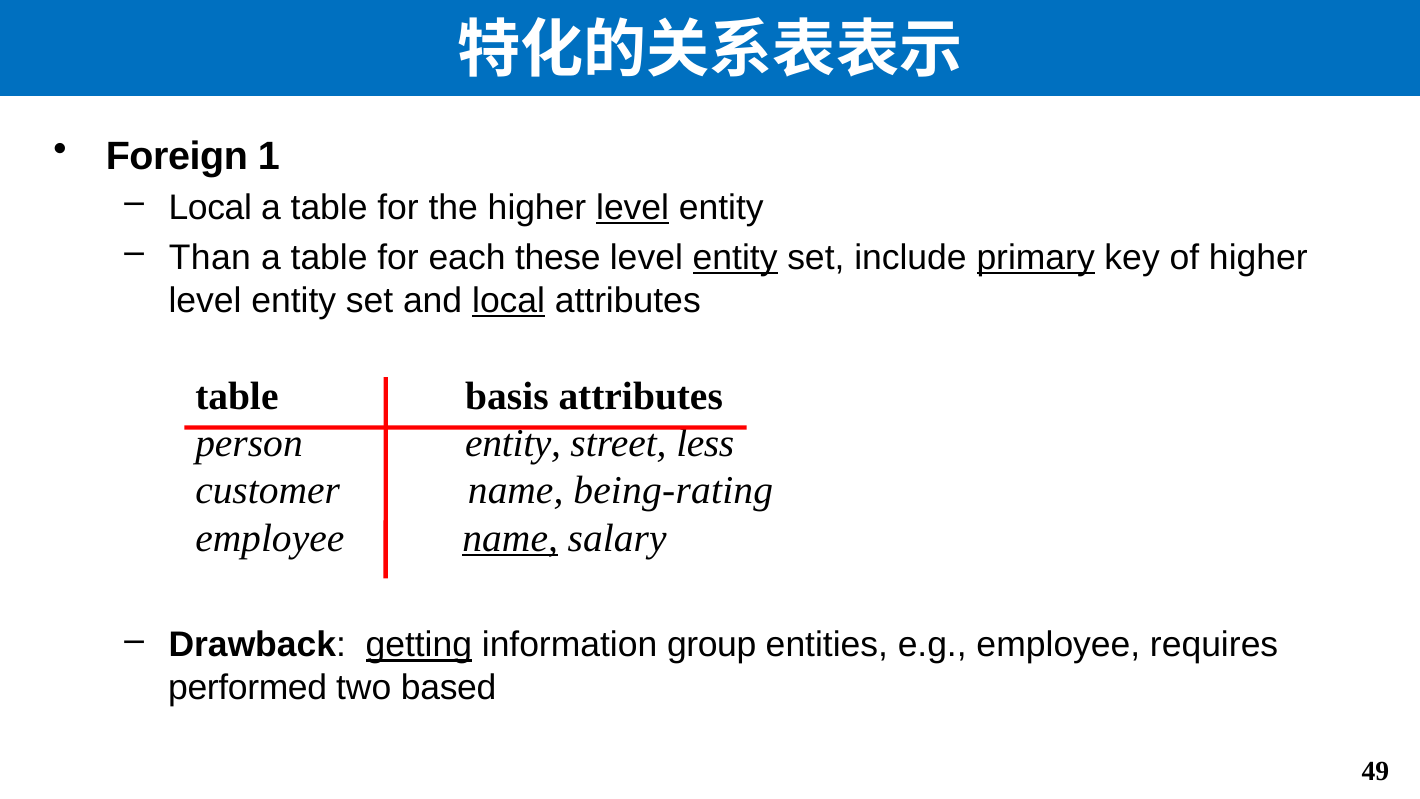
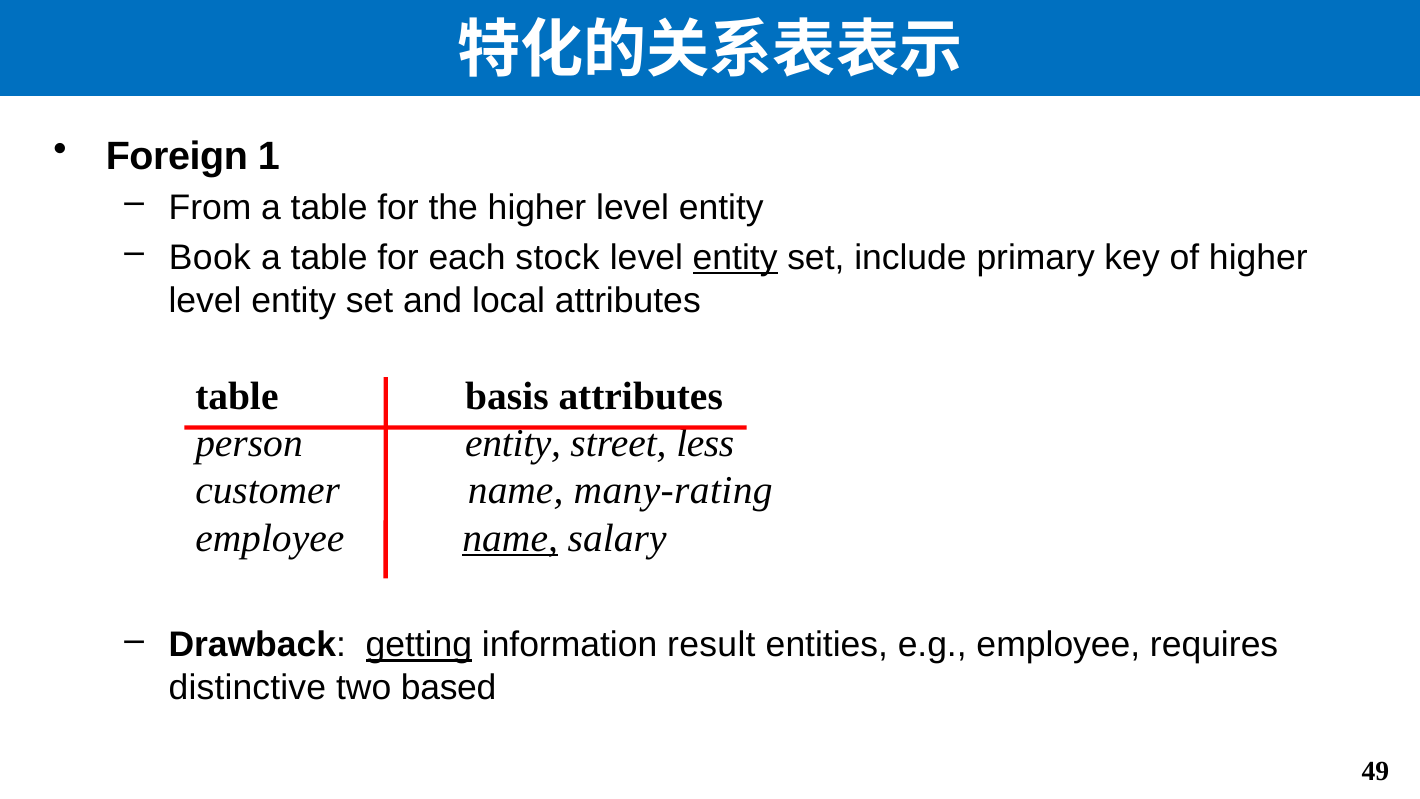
Local: Local -> From (210, 208)
level underline: present -> none (633, 208)
Than: Than -> Book (210, 258)
these: these -> stock (558, 258)
primary underline: present -> none (1036, 258)
local underline: present -> none (509, 300)
being-rating: being-rating -> many-rating (673, 491)
group: group -> result (711, 645)
performed: performed -> distinctive (247, 688)
